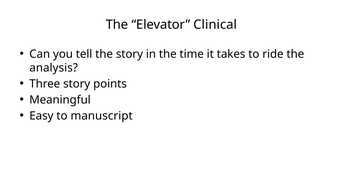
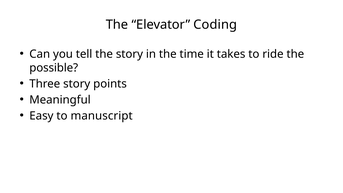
Clinical: Clinical -> Coding (215, 25)
analysis: analysis -> possible (54, 68)
